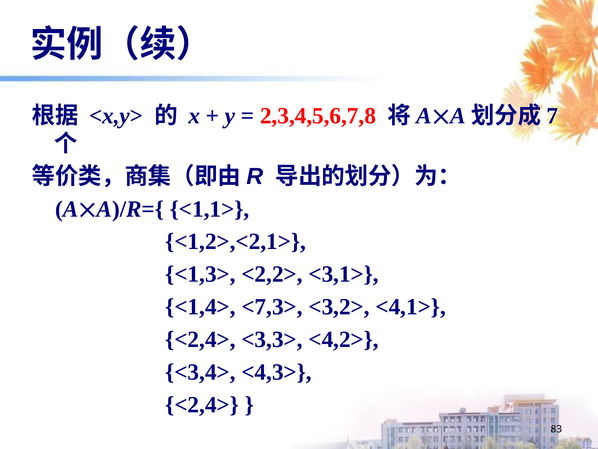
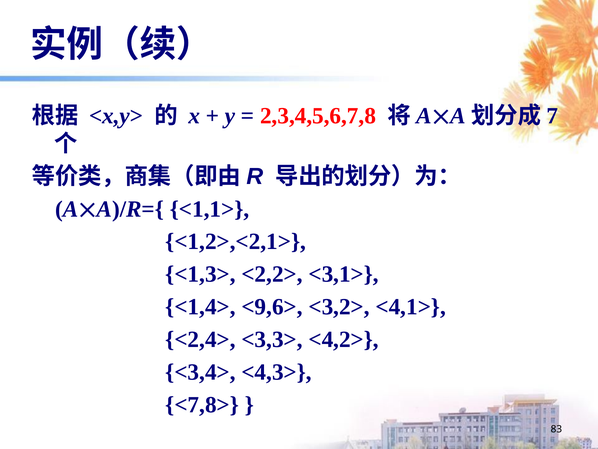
<7,3>: <7,3> -> <9,6> (272, 307)
<2,4>: <2,4> -> <7,8> (202, 404)
